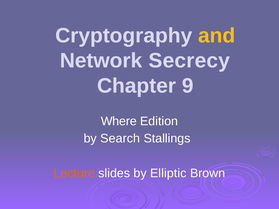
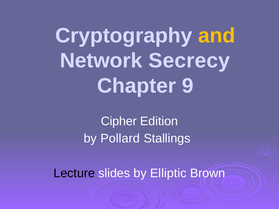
Where: Where -> Cipher (119, 121)
Search: Search -> Pollard (120, 139)
Lecture colour: orange -> black (74, 173)
